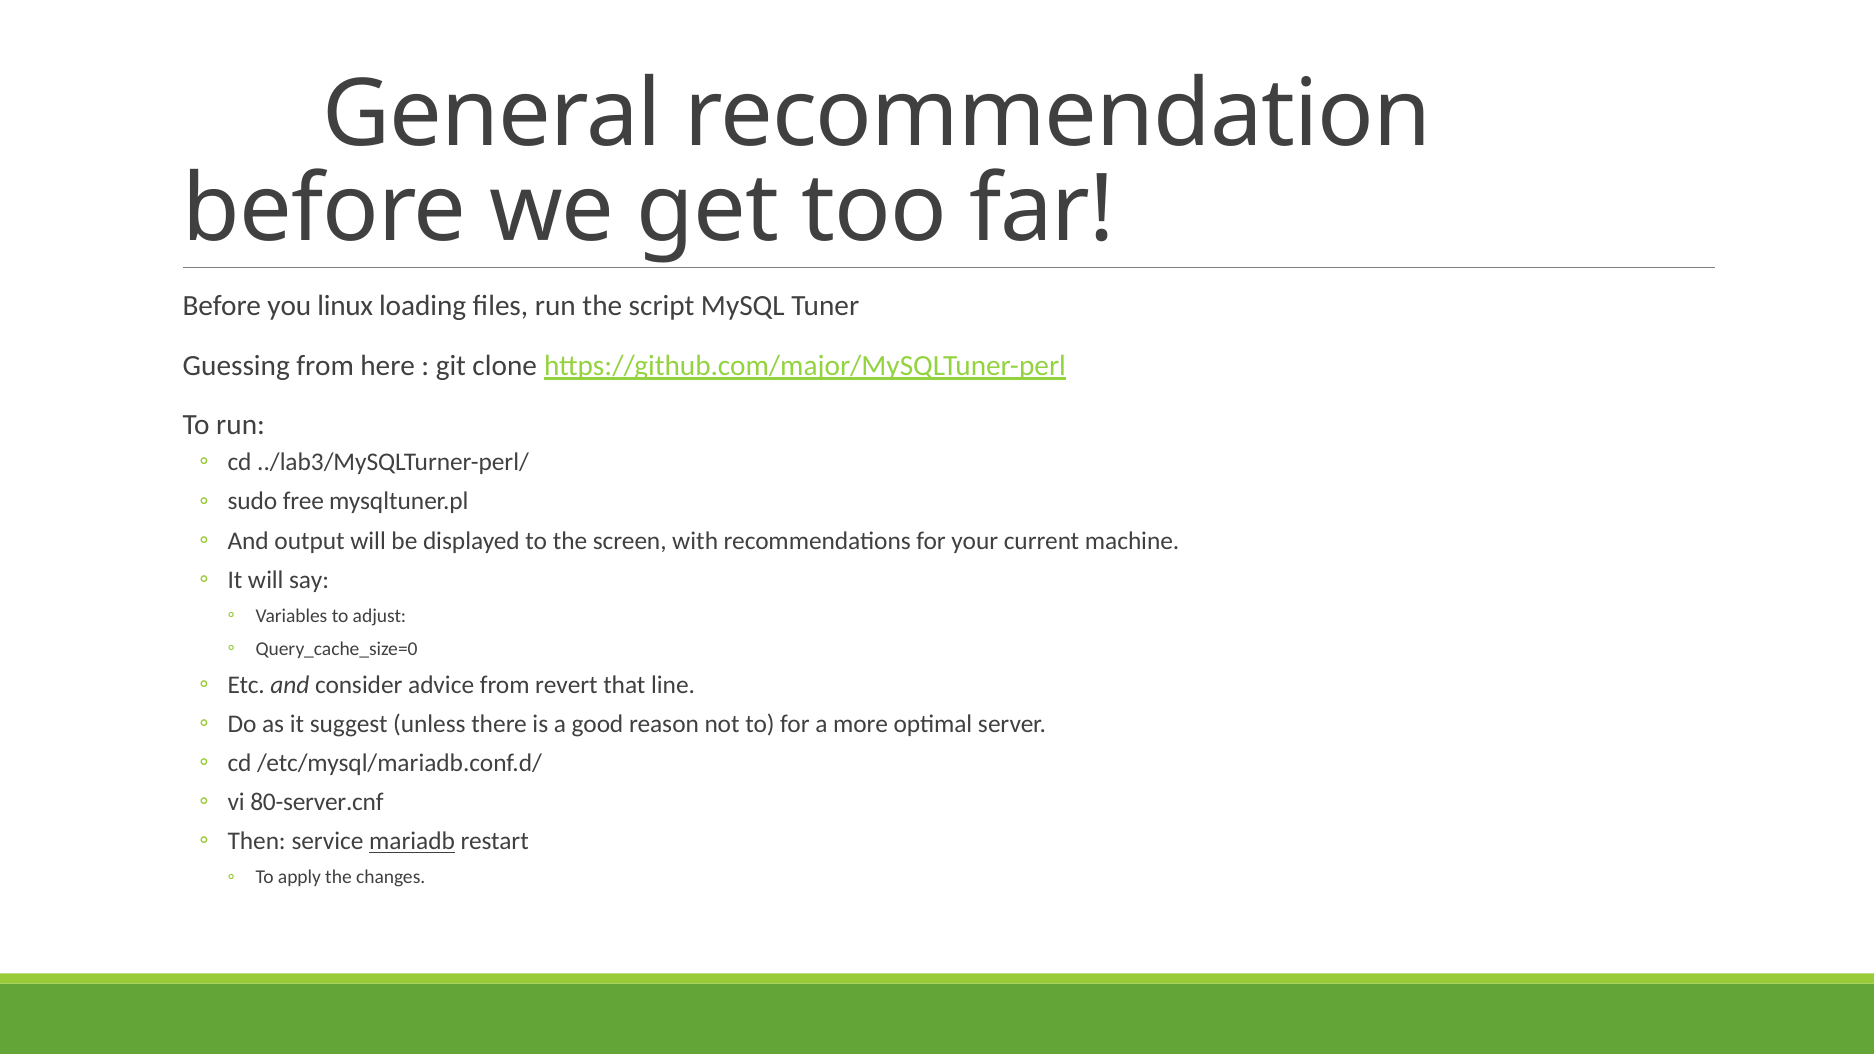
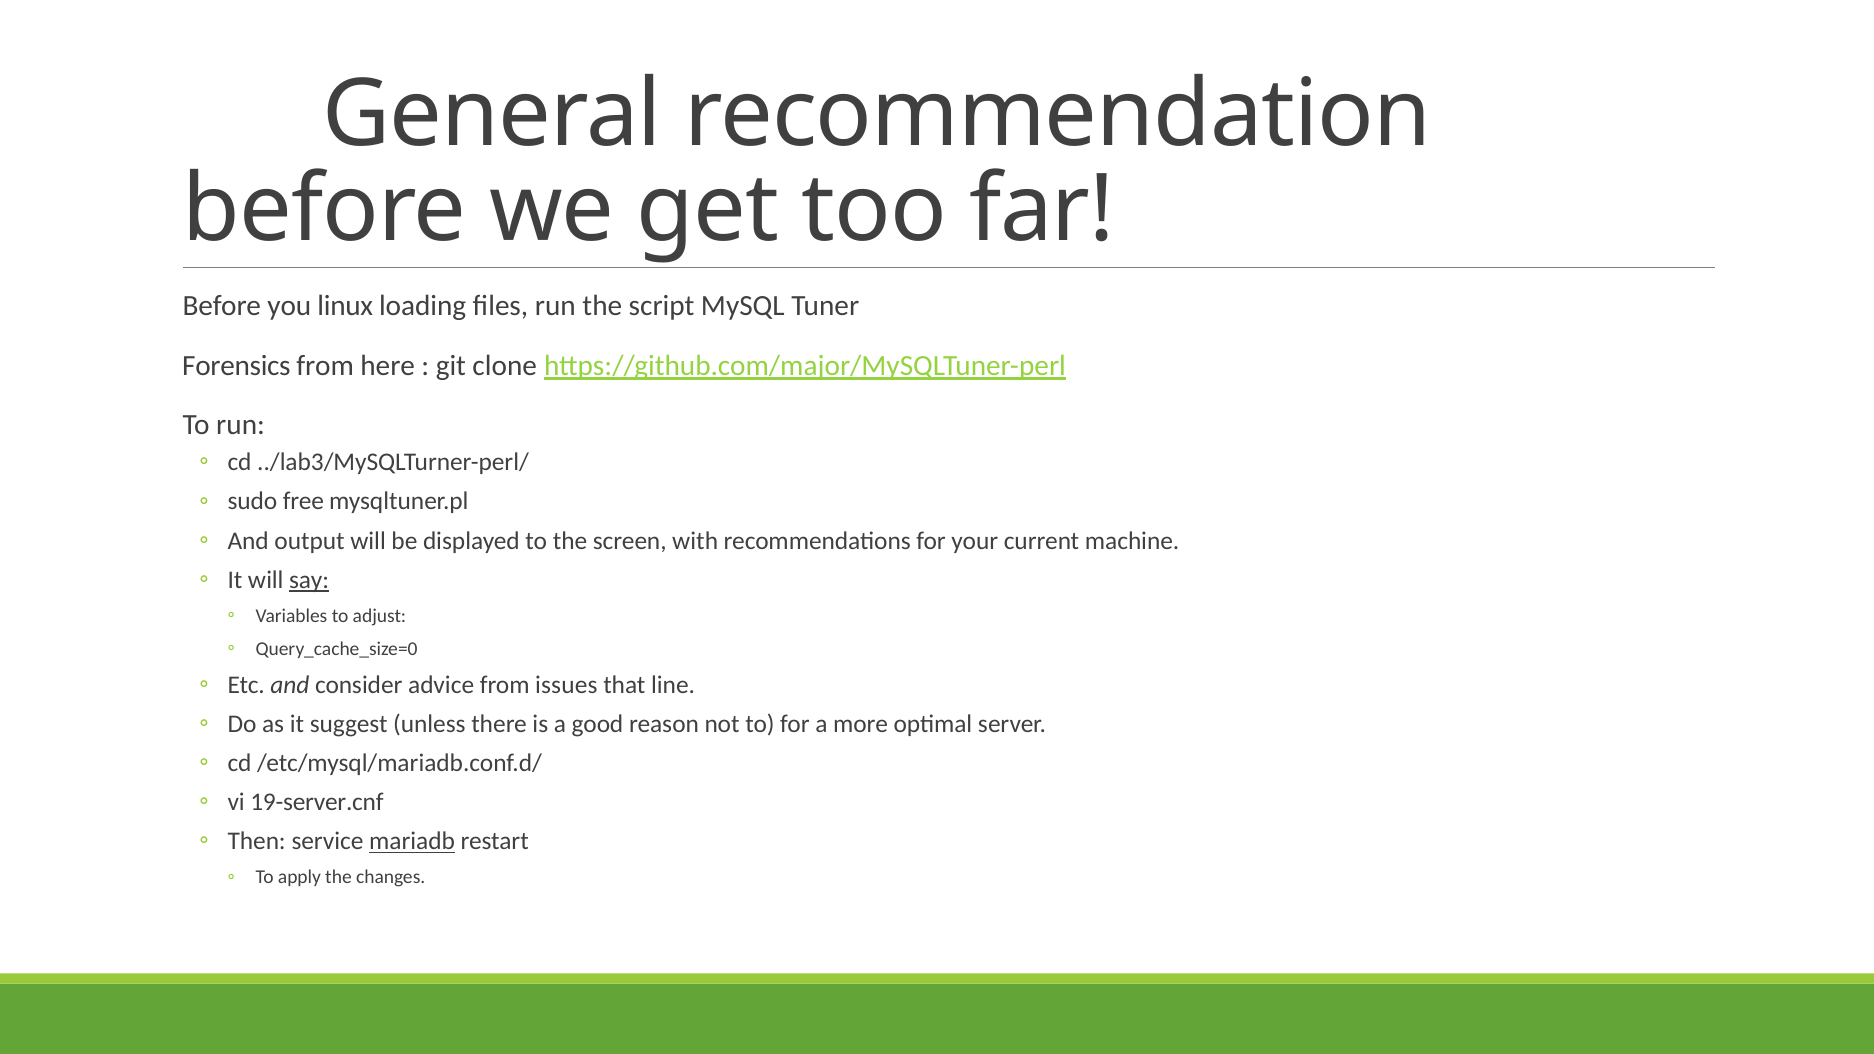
Guessing: Guessing -> Forensics (236, 366)
say underline: none -> present (309, 580)
revert: revert -> issues (566, 685)
80-server.cnf: 80-server.cnf -> 19-server.cnf (317, 802)
